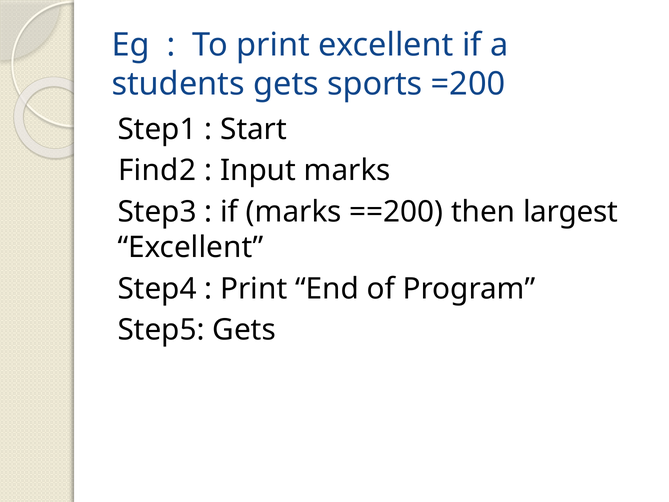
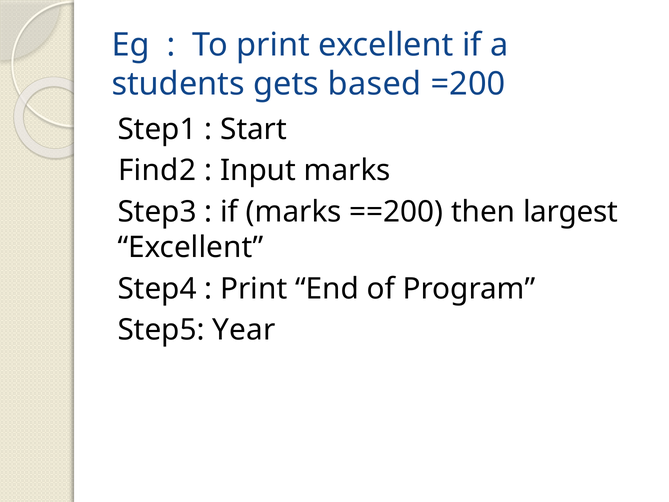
sports: sports -> based (375, 84)
Step5 Gets: Gets -> Year (244, 330)
